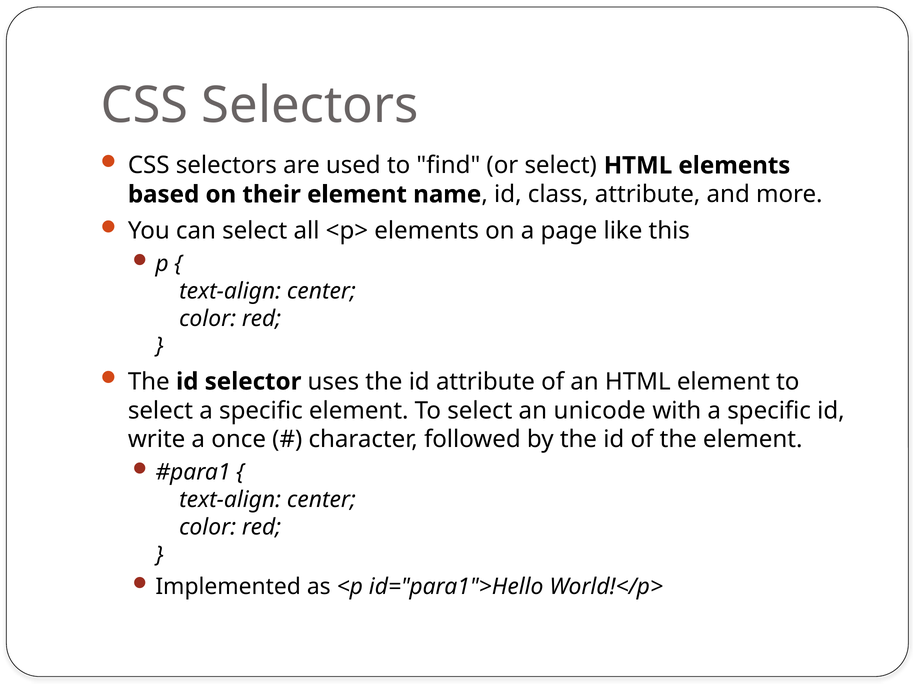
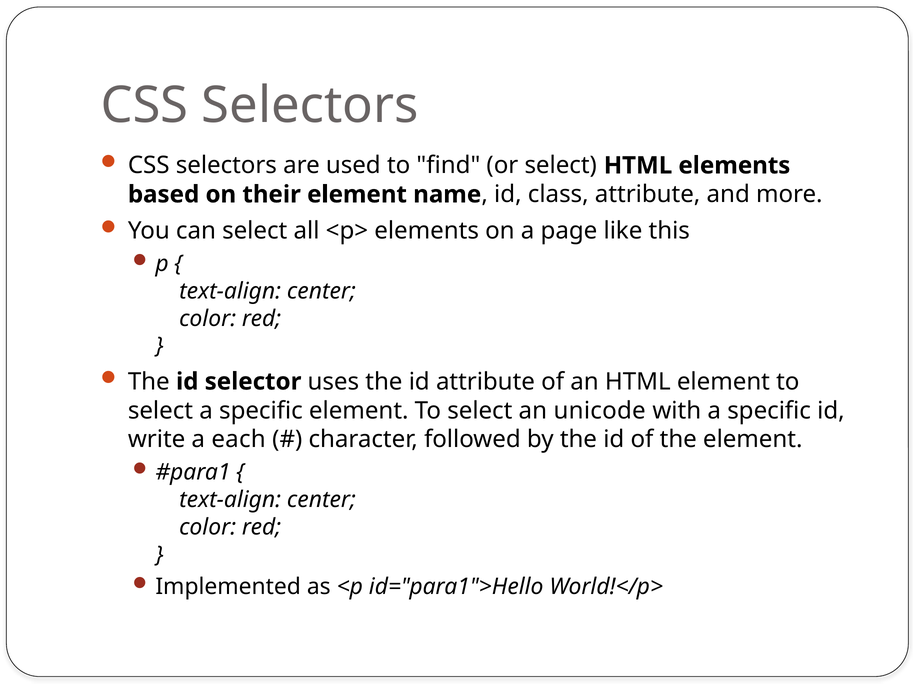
once: once -> each (239, 440)
